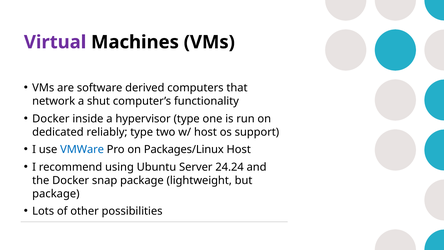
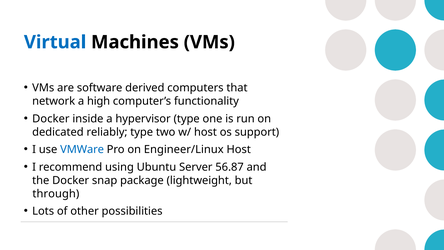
Virtual colour: purple -> blue (55, 42)
shut: shut -> high (99, 101)
Packages/Linux: Packages/Linux -> Engineer/Linux (184, 149)
24.24: 24.24 -> 56.87 (230, 167)
package: package -> through (56, 194)
